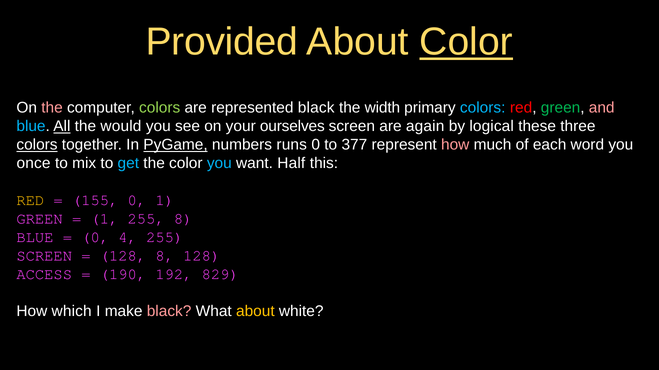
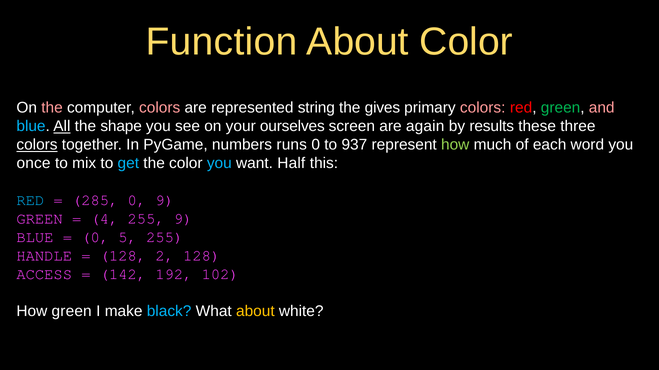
Provided: Provided -> Function (221, 42)
Color underline: present -> none (466, 42)
colors colour: light green -> pink (160, 108)
represented black: black -> string (316, 108)
width: width -> gives (382, 108)
colors colour: light blue -> pink (483, 108)
would: would -> shape (121, 126)
logical: logical -> results (492, 126)
PyGame underline: present -> none (176, 145)
377: 377 -> 937 (354, 145)
how colour: pink -> light green (455, 145)
RED colour: yellow -> light blue (30, 201)
155: 155 -> 285 (95, 201)
0 1: 1 -> 9 (165, 201)
1: 1 -> 4 (104, 219)
255 8: 8 -> 9 (183, 219)
4: 4 -> 5 (128, 238)
SCREEN: SCREEN -> HANDLE (44, 256)
128 8: 8 -> 2 (165, 256)
190: 190 -> 142 (123, 275)
829: 829 -> 102 (220, 275)
How which: which -> green (72, 312)
black colour: pink -> light blue (169, 312)
